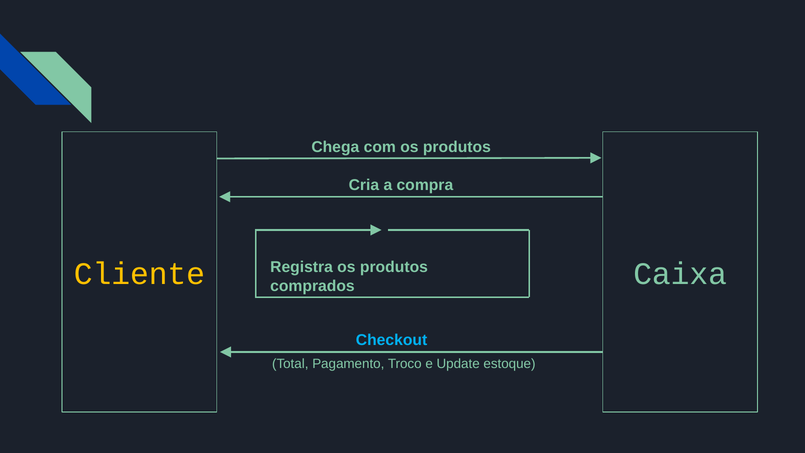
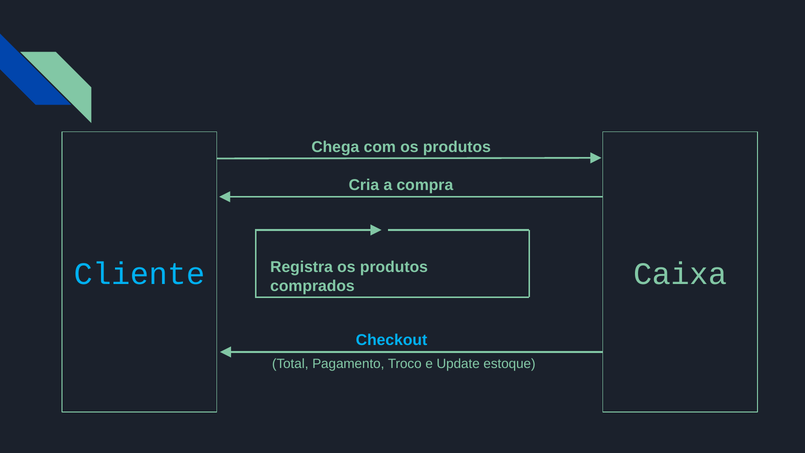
Cliente colour: yellow -> light blue (139, 274)
